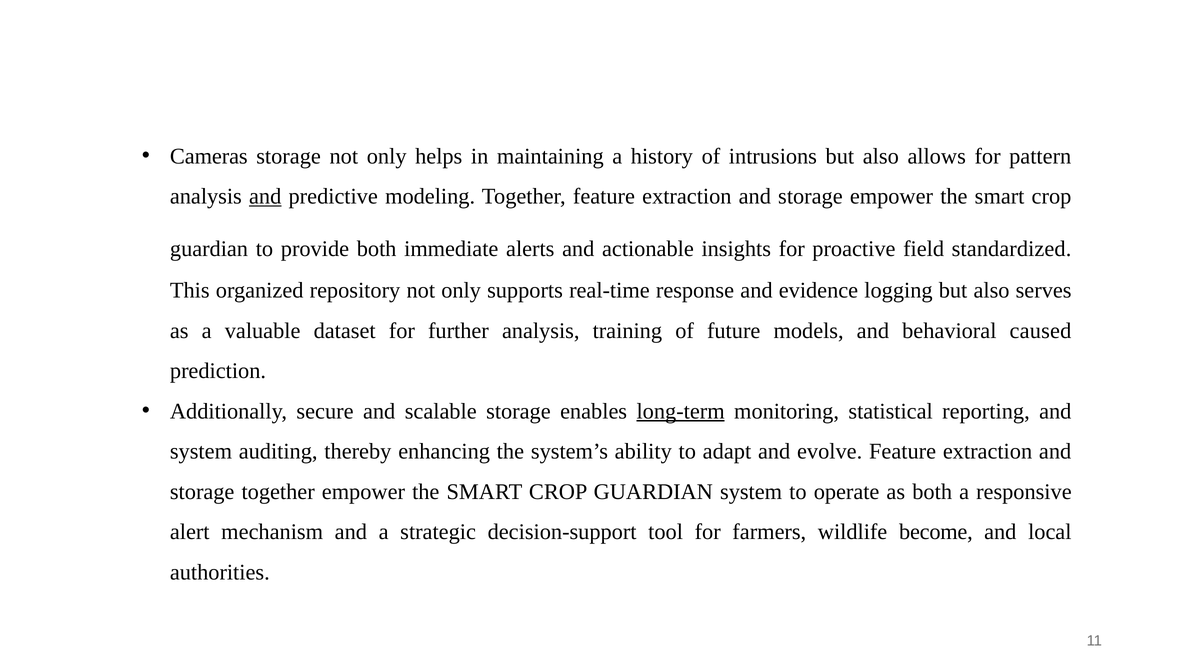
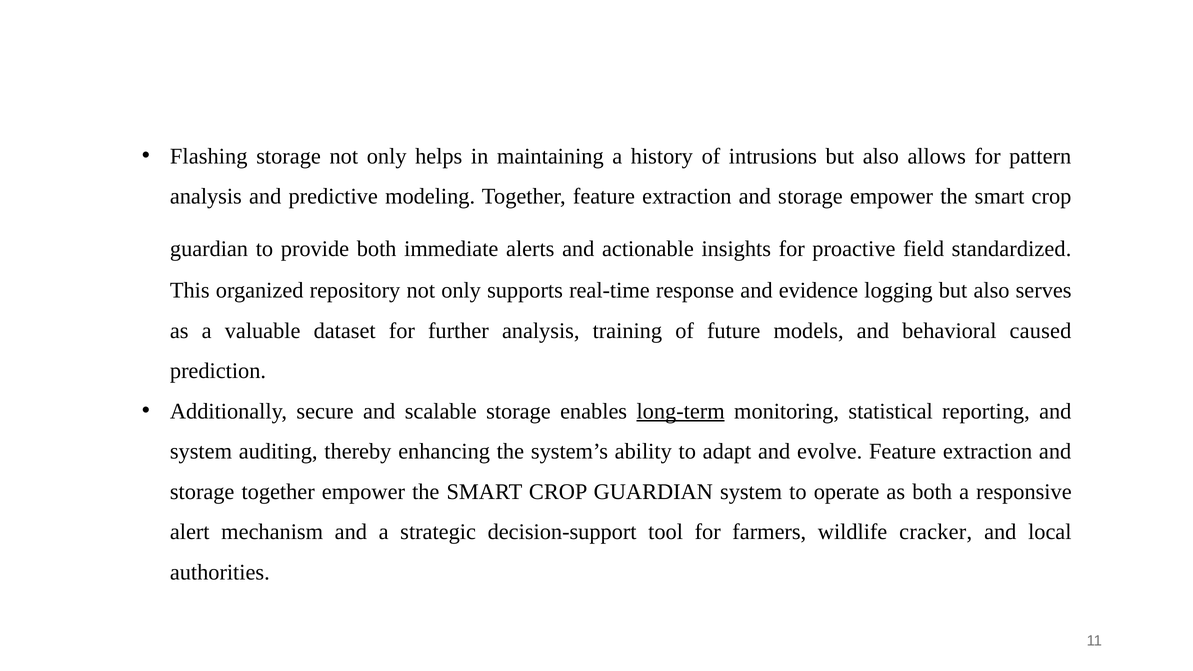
Cameras: Cameras -> Flashing (209, 156)
and underline: present -> none (265, 196)
become: become -> cracker (936, 532)
